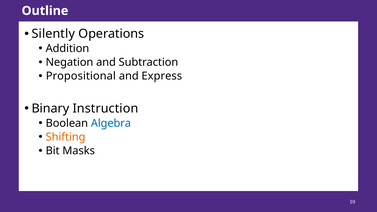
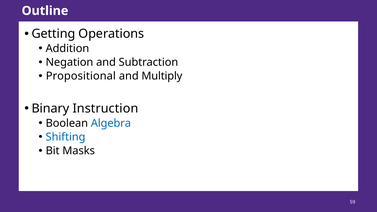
Silently: Silently -> Getting (53, 34)
Express: Express -> Multiply (162, 76)
Shifting colour: orange -> blue (66, 137)
